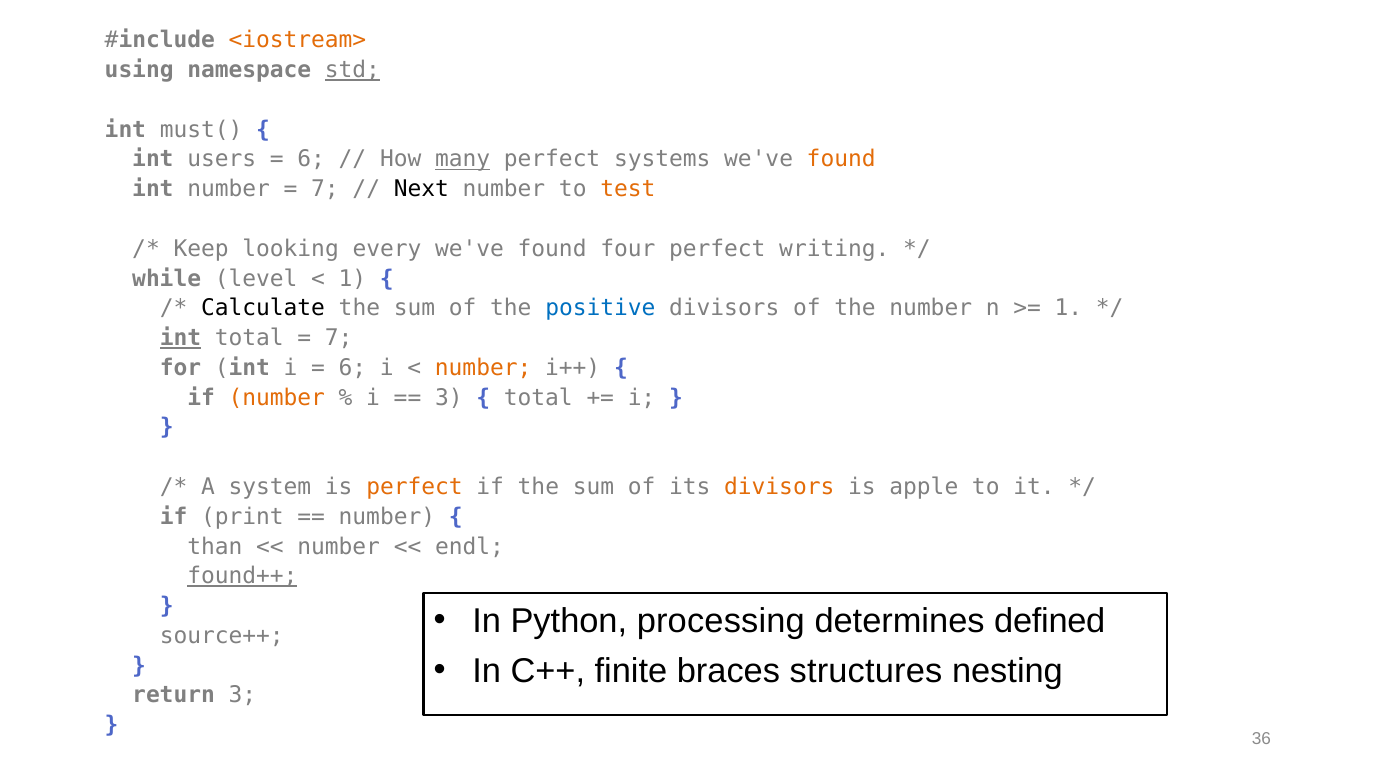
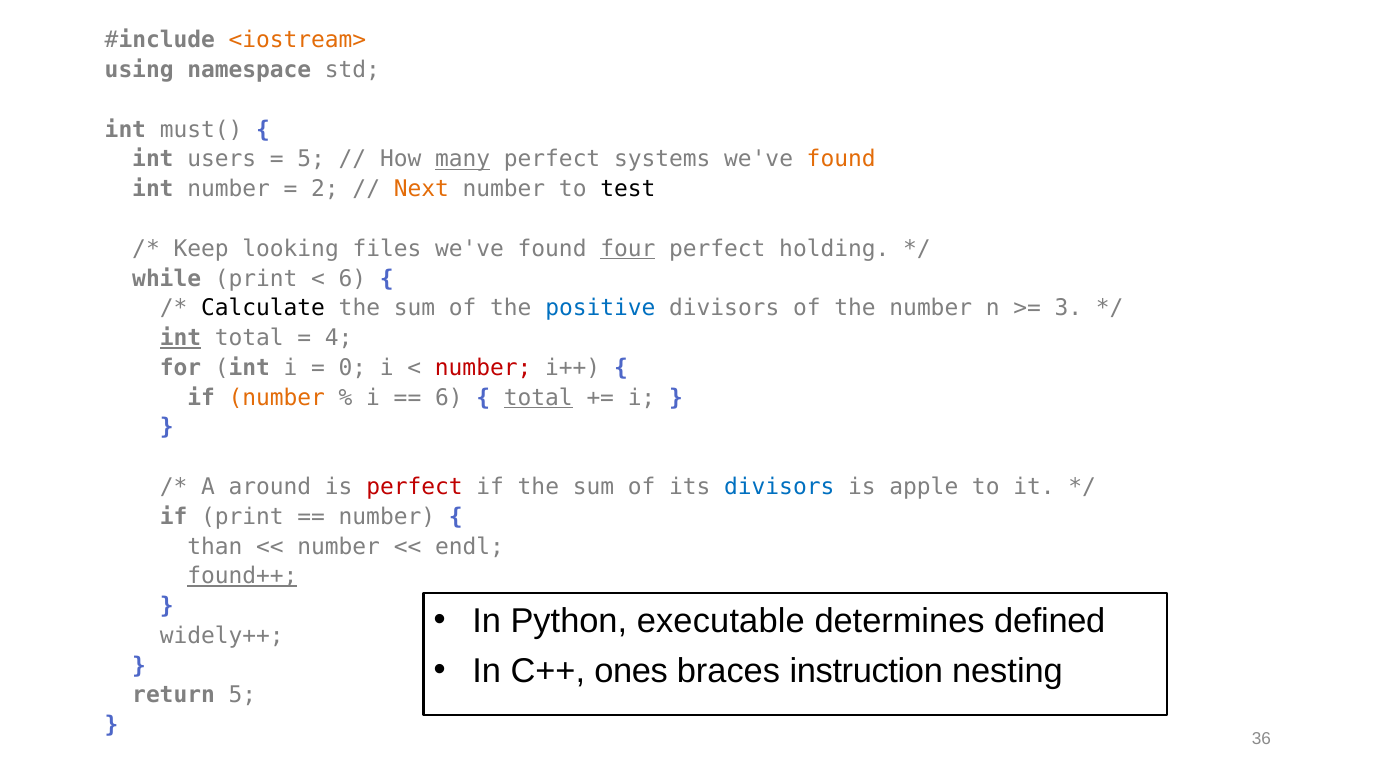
std underline: present -> none (352, 70)
6: 6 -> 5 (311, 159)
7: 7 -> 2 (325, 189)
Next colour: black -> orange (421, 189)
test colour: orange -> black (628, 189)
every: every -> files (387, 249)
four underline: none -> present (628, 249)
writing: writing -> holding (834, 249)
while level: level -> print (256, 278)
1: 1 -> 6 (352, 278)
1: 1 -> 3 (1068, 308)
7: 7 -> 4 (339, 338)
6: 6 -> 0 (352, 368)
number colour: orange -> red (483, 368)
3: 3 -> 6 (449, 398)
total underline: none -> present (538, 398)
system: system -> around (270, 487)
perfect colour: orange -> red (414, 487)
divisors colour: orange -> blue (779, 487)
processing: processing -> executable (721, 621)
source++: source++ -> widely++ (222, 636)
finite: finite -> ones (631, 671)
structures: structures -> instruction (866, 671)
return 3: 3 -> 5 (242, 695)
